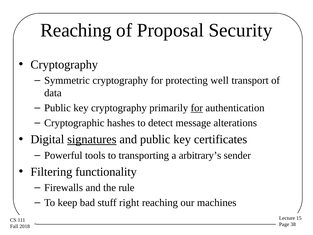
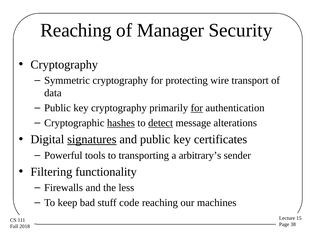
Proposal: Proposal -> Manager (170, 30)
well: well -> wire (220, 80)
hashes underline: none -> present (121, 123)
detect underline: none -> present (161, 123)
rule: rule -> less (126, 188)
right: right -> code (129, 203)
